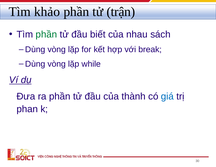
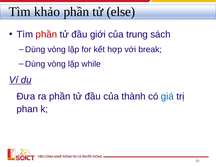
trận: trận -> else (121, 12)
phần colour: green -> red (46, 34)
biết: biết -> giới (98, 34)
nhau: nhau -> trung (137, 34)
